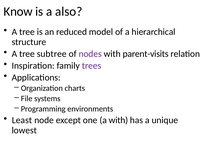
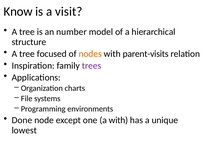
also: also -> visit (69, 11)
reduced: reduced -> number (72, 32)
subtree: subtree -> focused (52, 54)
nodes colour: purple -> orange (90, 54)
Least: Least -> Done (22, 120)
